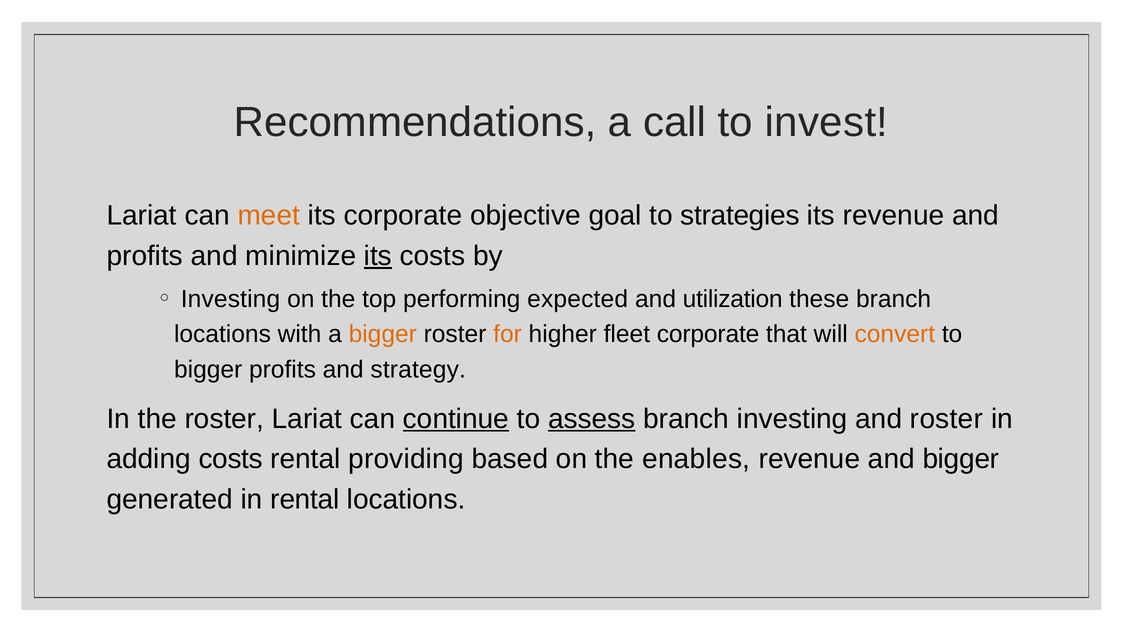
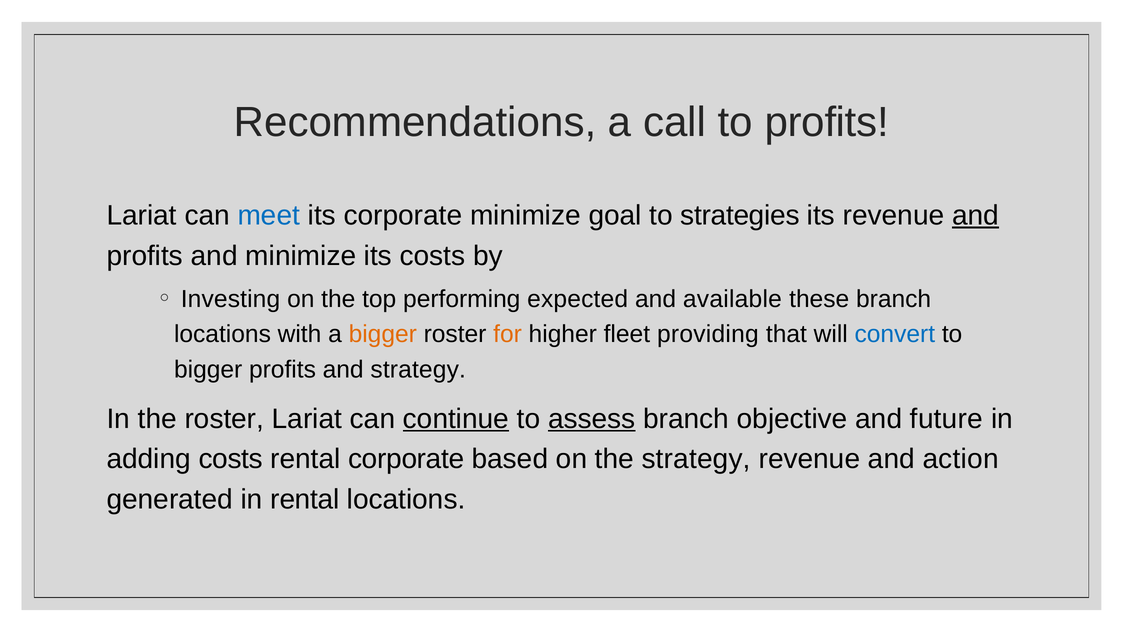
to invest: invest -> profits (827, 122)
meet colour: orange -> blue (269, 215)
corporate objective: objective -> minimize (525, 215)
and underline: none -> present (975, 215)
its underline: present -> none (378, 256)
utilization: utilization -> available (732, 299)
fleet corporate: corporate -> providing (708, 334)
convert colour: orange -> blue (895, 334)
branch investing: investing -> objective (792, 419)
and roster: roster -> future (946, 419)
rental providing: providing -> corporate (406, 459)
the enables: enables -> strategy (696, 459)
and bigger: bigger -> action (961, 459)
